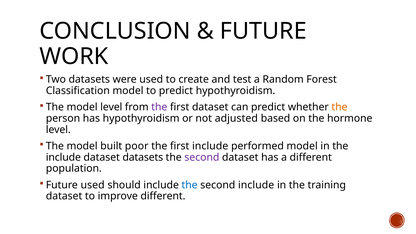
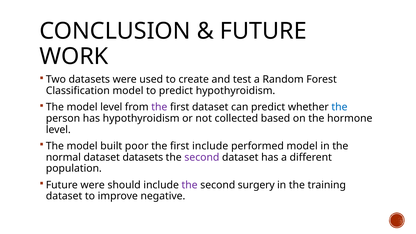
the colour: orange -> blue (339, 107)
adjusted: adjusted -> collected (236, 118)
include: include -> normal (63, 157)
Future used: used -> were (93, 185)
the colour: blue -> purple (190, 185)
second include: include -> surgery (256, 185)
improve different: different -> negative (163, 196)
